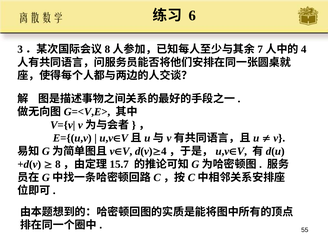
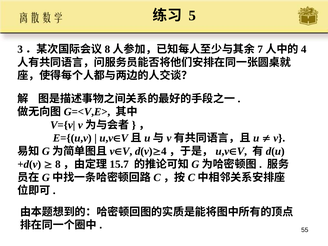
6: 6 -> 5 (192, 16)
